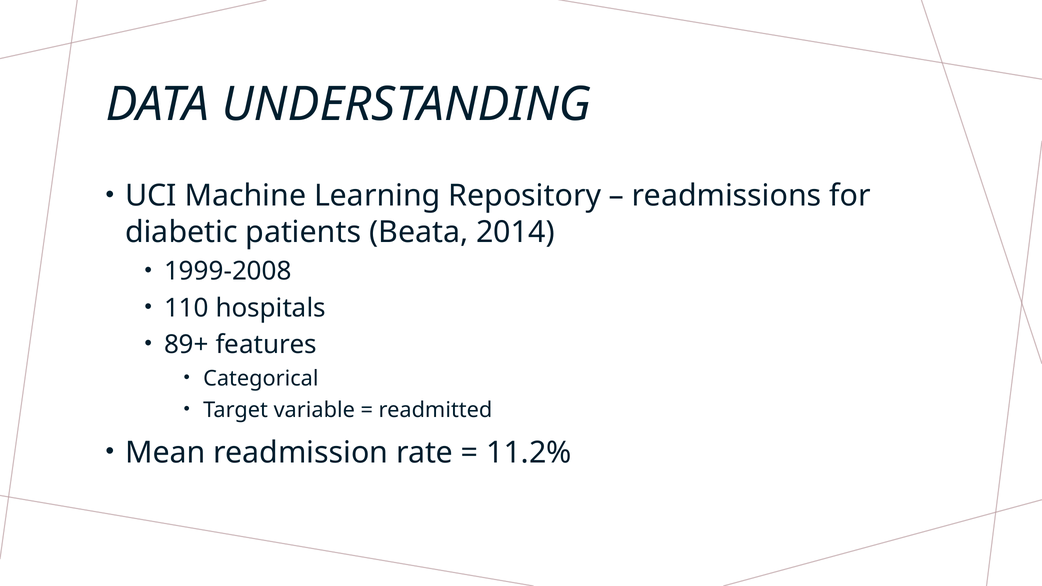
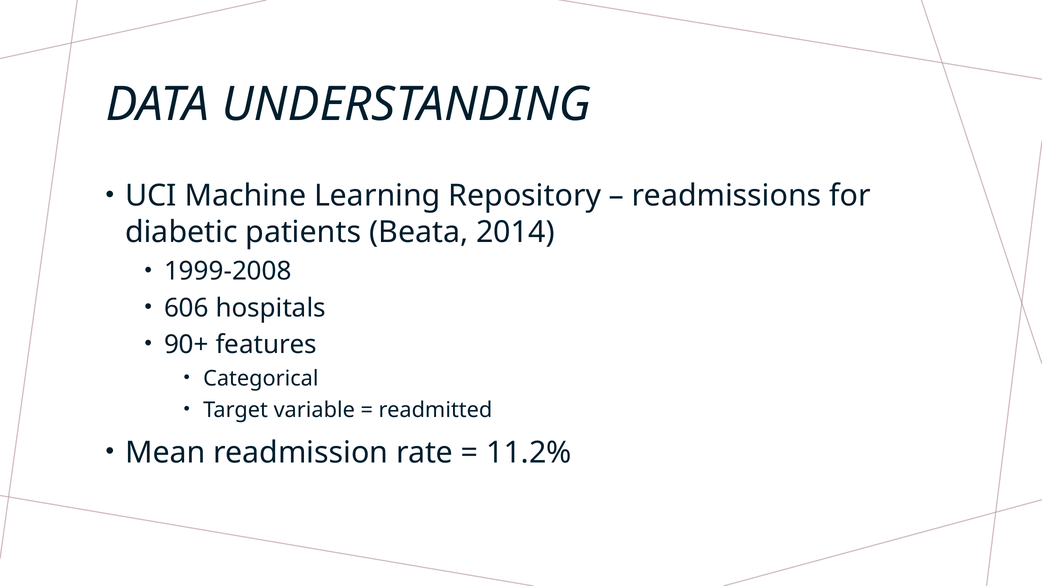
110: 110 -> 606 (186, 308)
89+: 89+ -> 90+ (186, 345)
